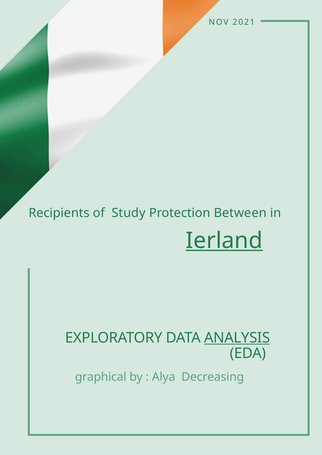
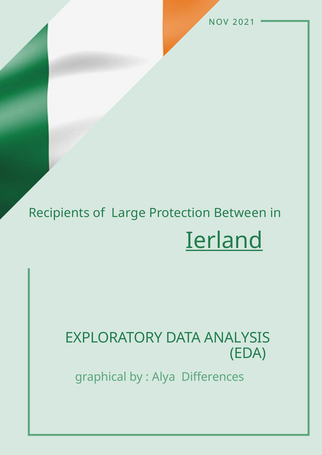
Study: Study -> Large (129, 213)
ANALYSIS underline: present -> none (237, 338)
Decreasing: Decreasing -> Differences (213, 377)
